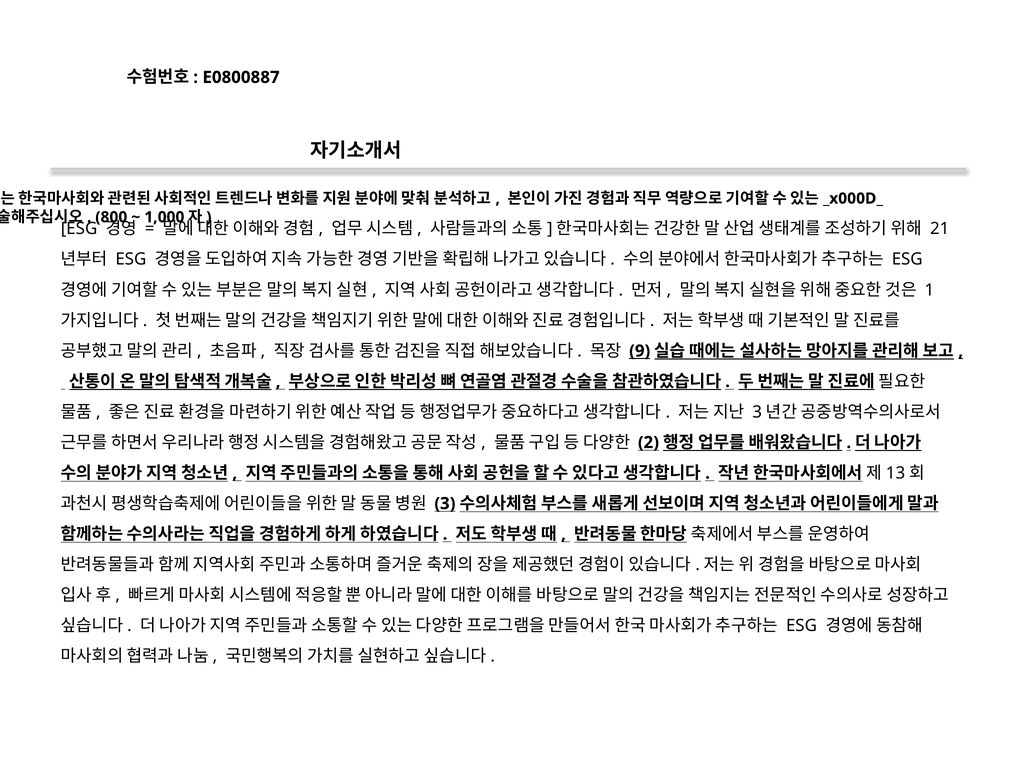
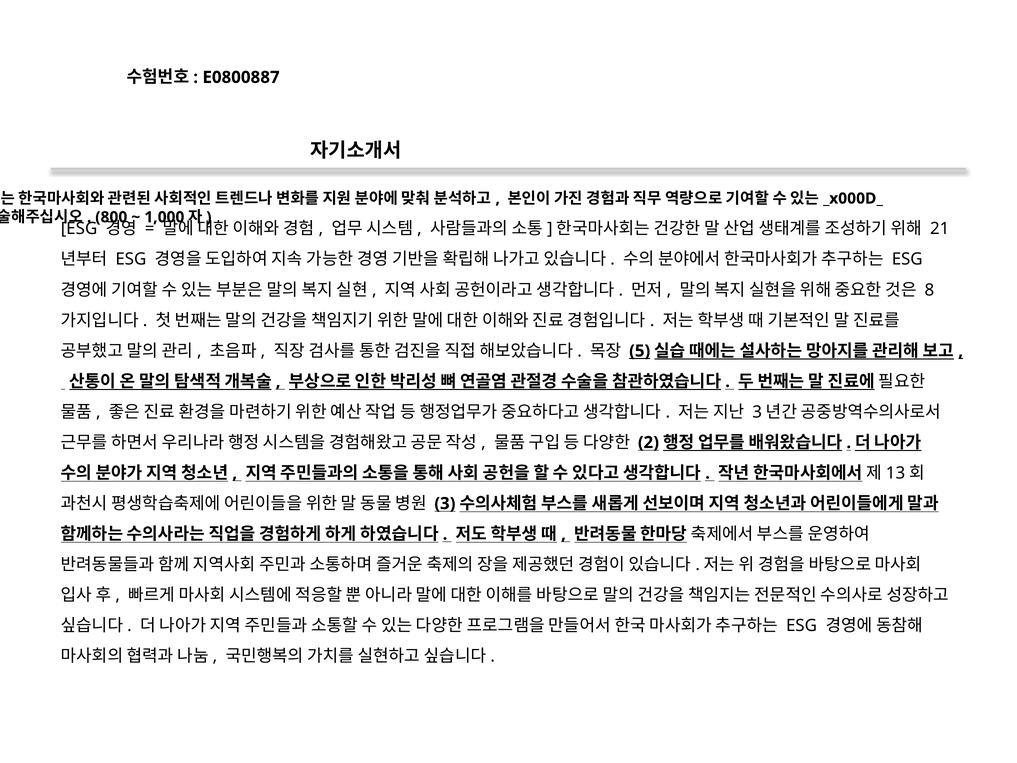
1: 1 -> 8 (929, 290)
9: 9 -> 5 (640, 351)
